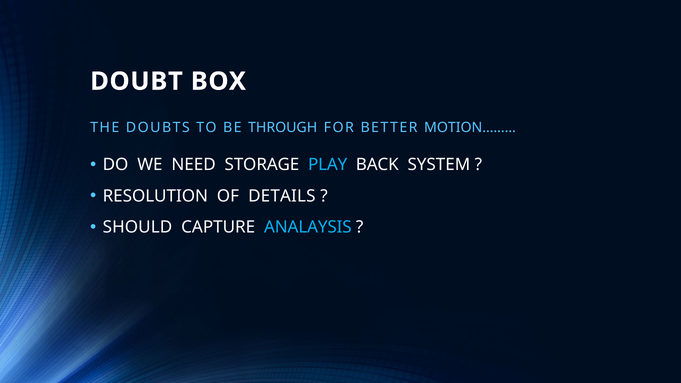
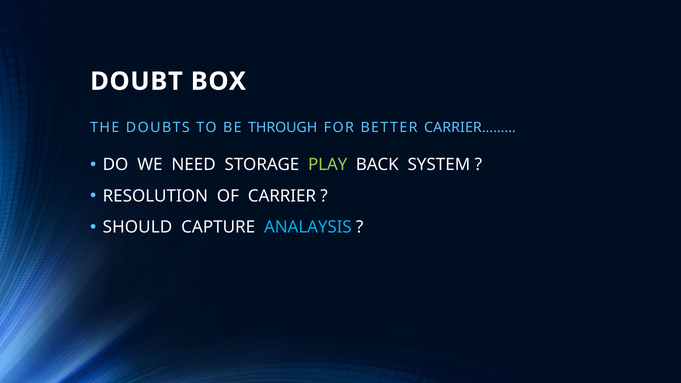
MOTION………: MOTION……… -> CARRIER……… (470, 128)
PLAY colour: light blue -> light green (328, 165)
DETAILS: DETAILS -> CARRIER (282, 196)
